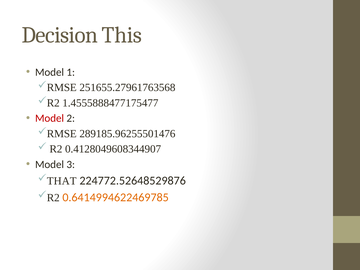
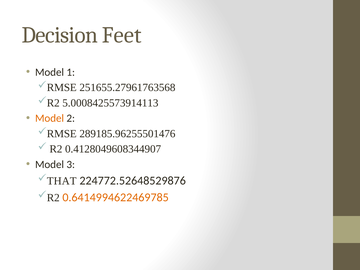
This: This -> Feet (122, 35)
1.4555888477175477: 1.4555888477175477 -> 5.0008425573914113 (110, 103)
Model colour: red -> orange (50, 118)
